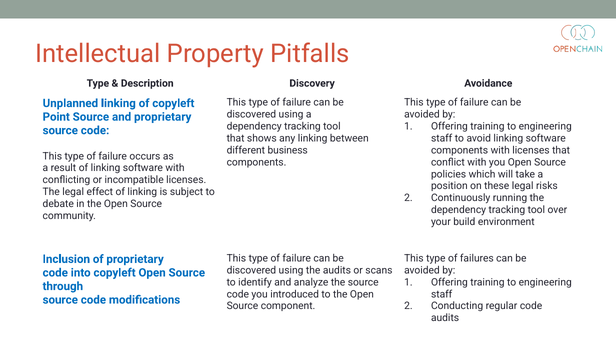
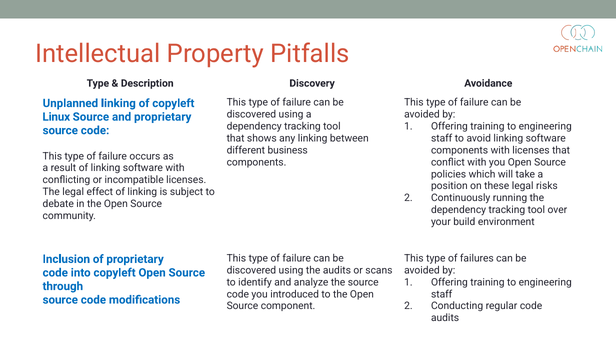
Point: Point -> Linux (56, 117)
